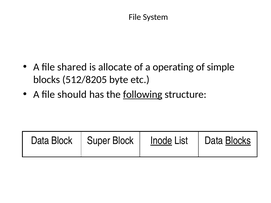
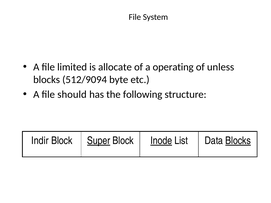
shared: shared -> limited (72, 67)
simple: simple -> unless (221, 67)
512/8205: 512/8205 -> 512/9094 (85, 80)
following underline: present -> none (143, 95)
Data: Data -> Indir (40, 141)
Super underline: none -> present (99, 141)
